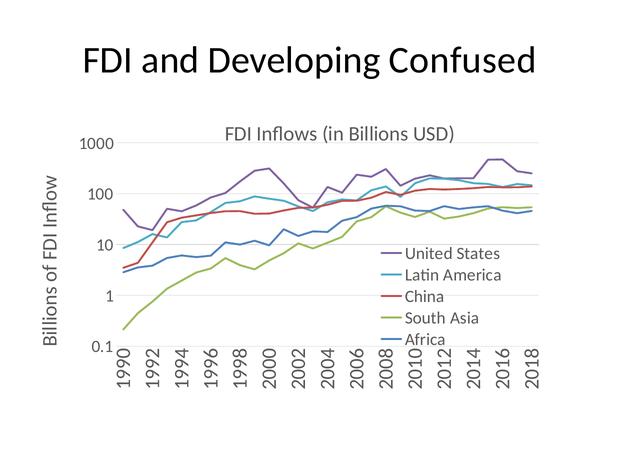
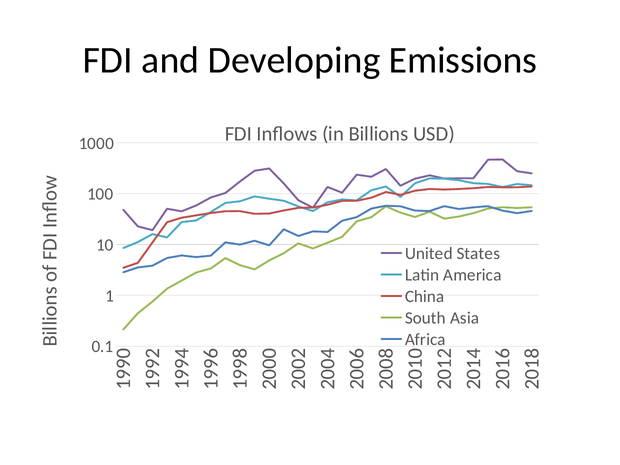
Confused: Confused -> Emissions (463, 60)
